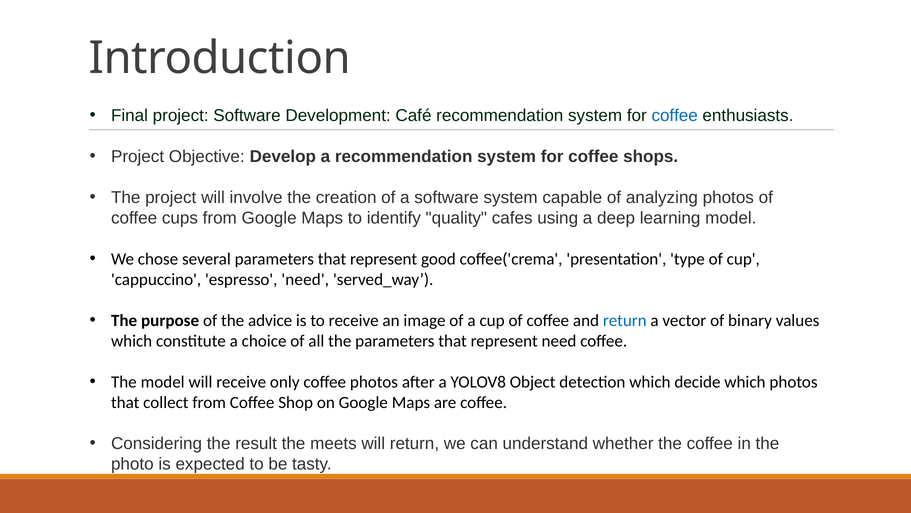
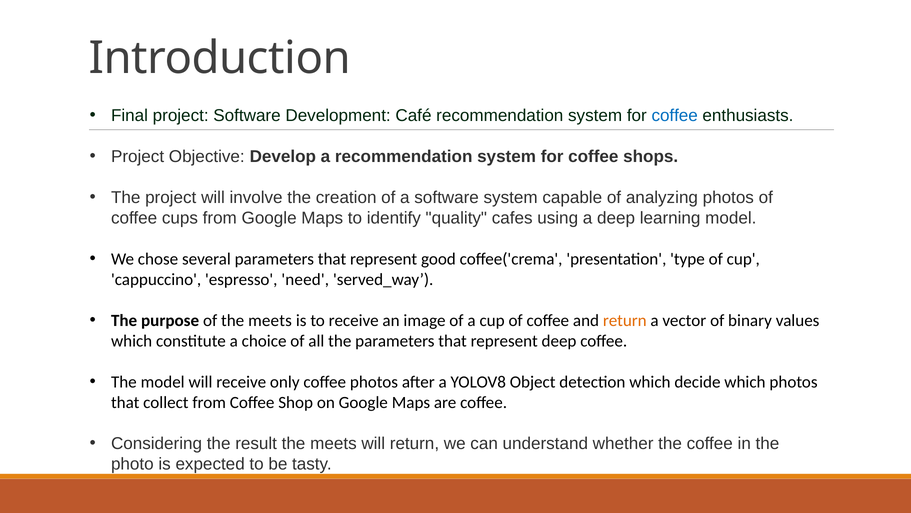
of the advice: advice -> meets (270, 320)
return colour: blue -> orange (625, 320)
represent need: need -> deep (559, 341)
